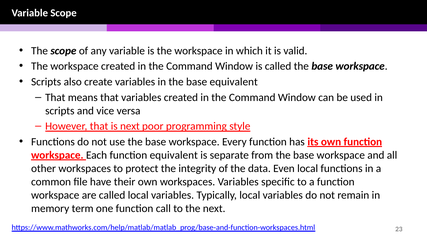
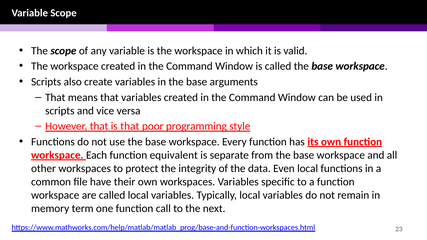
base equivalent: equivalent -> arguments (234, 82)
is next: next -> that (130, 126)
